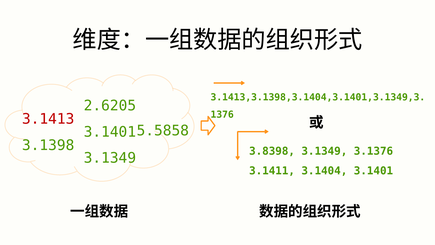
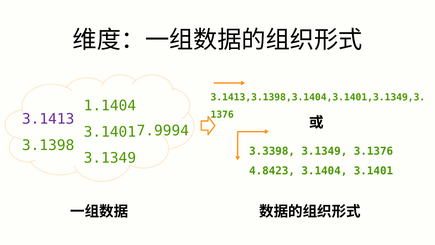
2.6205: 2.6205 -> 1.1404 (110, 106)
3.1413 colour: red -> purple (48, 119)
5.5858: 5.5858 -> 7.9994 (163, 131)
3.8398: 3.8398 -> 3.3398 (272, 151)
3.1411: 3.1411 -> 4.8423 (272, 171)
